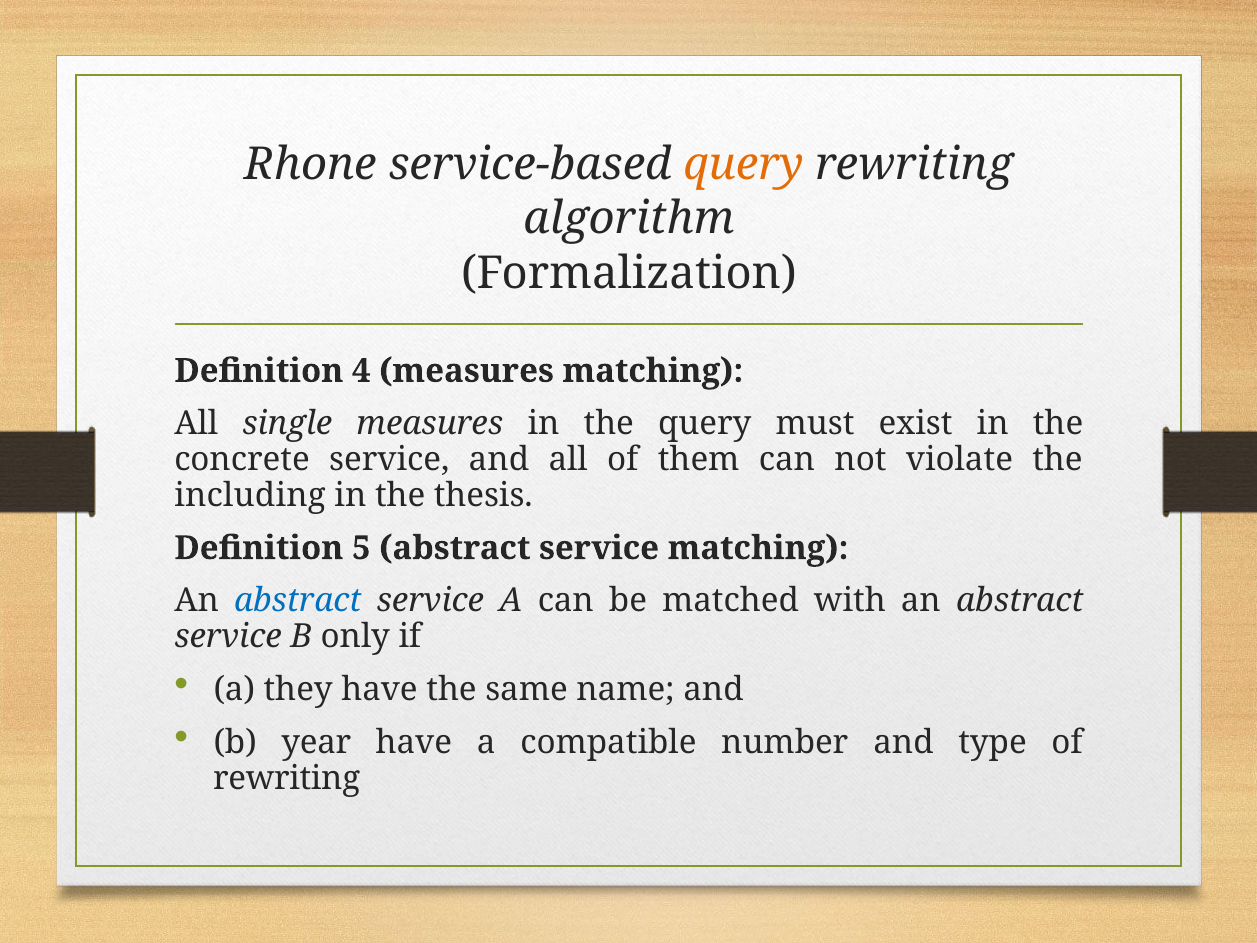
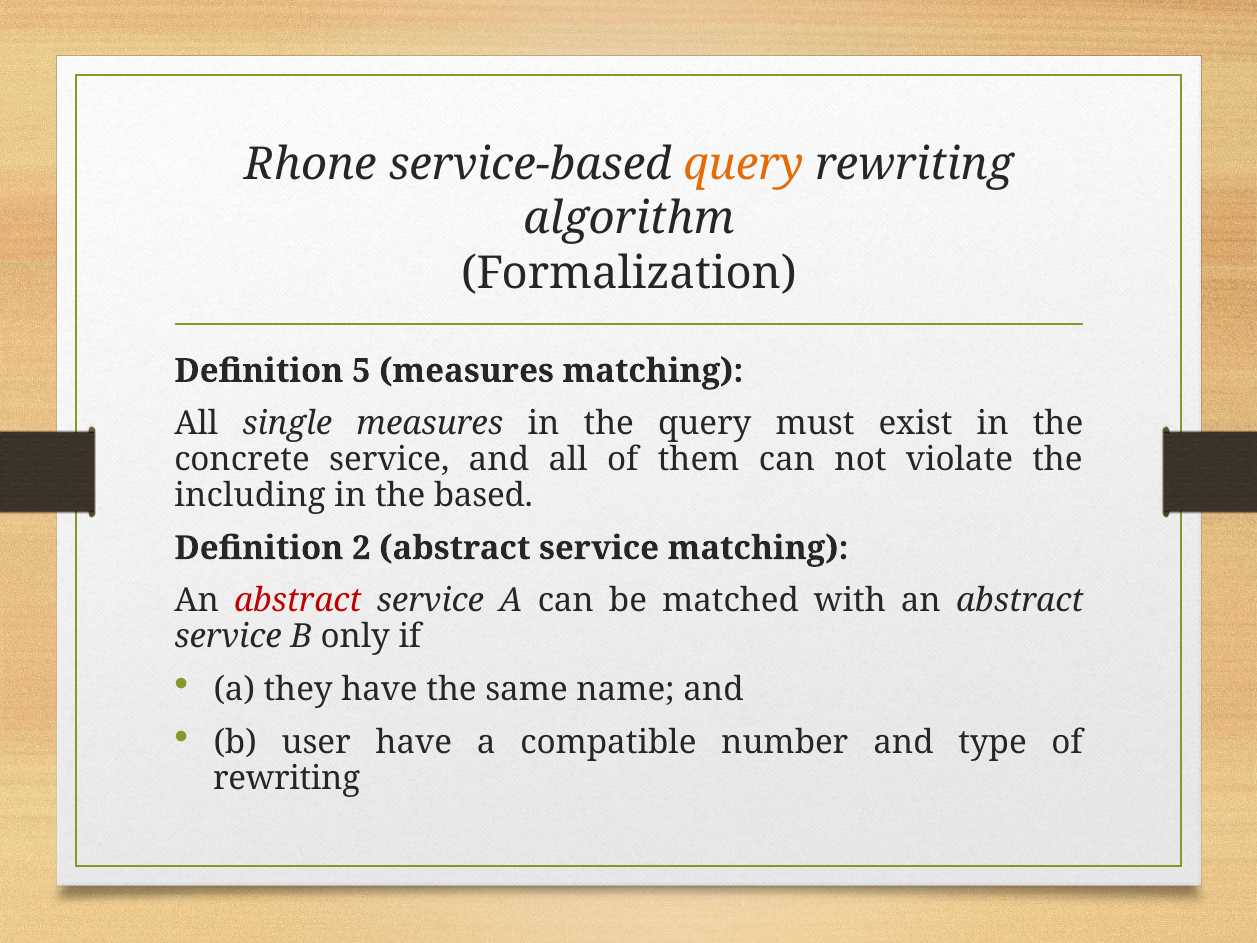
4: 4 -> 5 (361, 371)
thesis: thesis -> based (483, 495)
5: 5 -> 2 (361, 548)
abstract colour: blue -> red (298, 601)
year: year -> user (316, 742)
